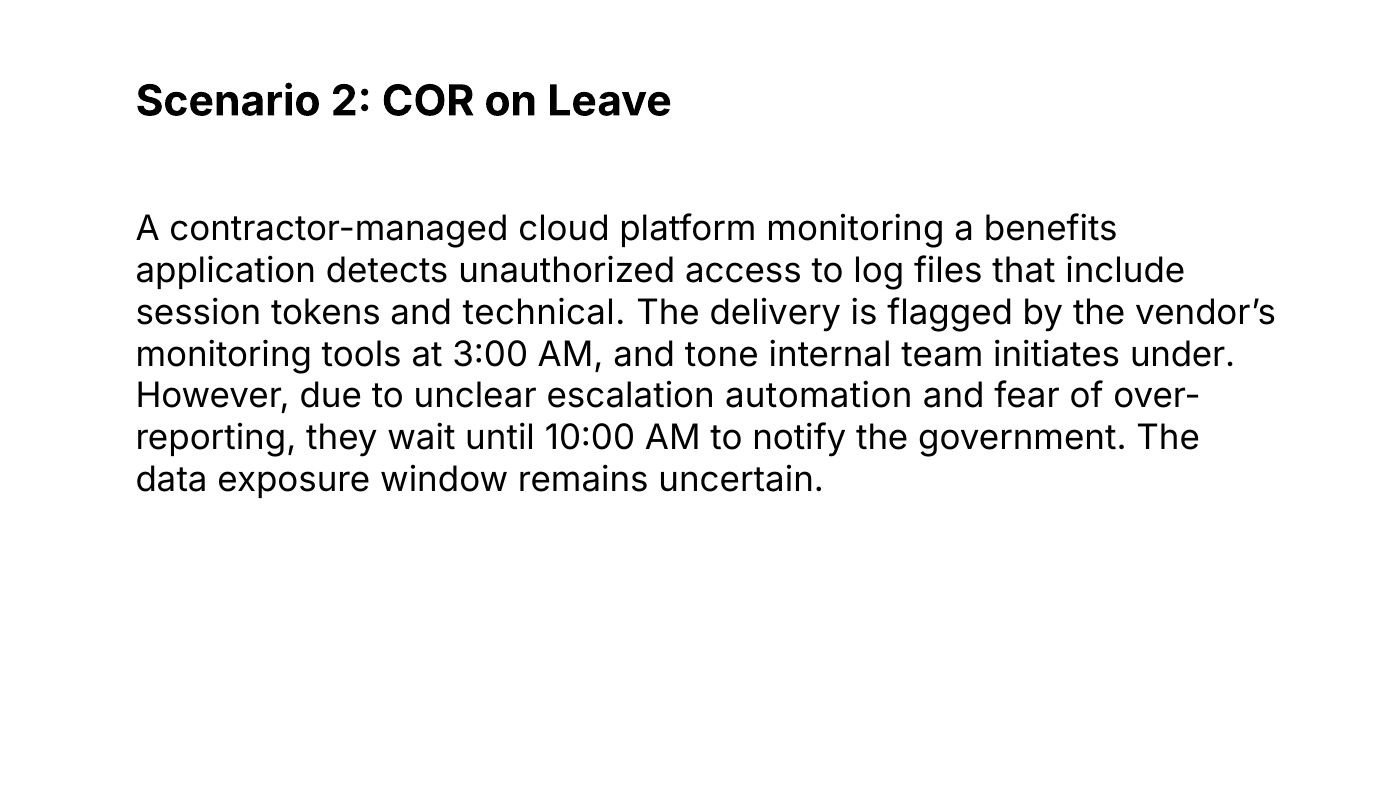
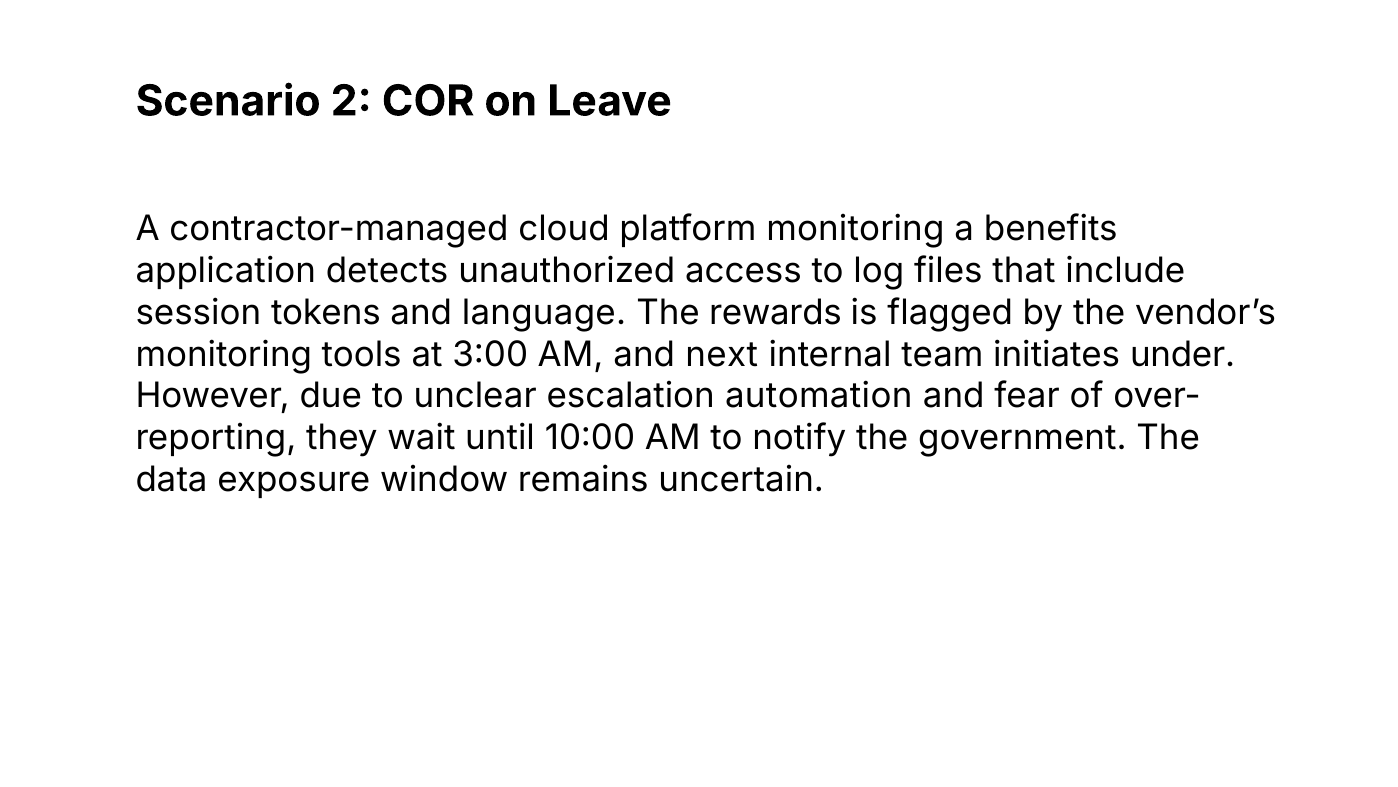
technical: technical -> language (544, 312)
delivery: delivery -> rewards (775, 312)
tone: tone -> next (722, 354)
